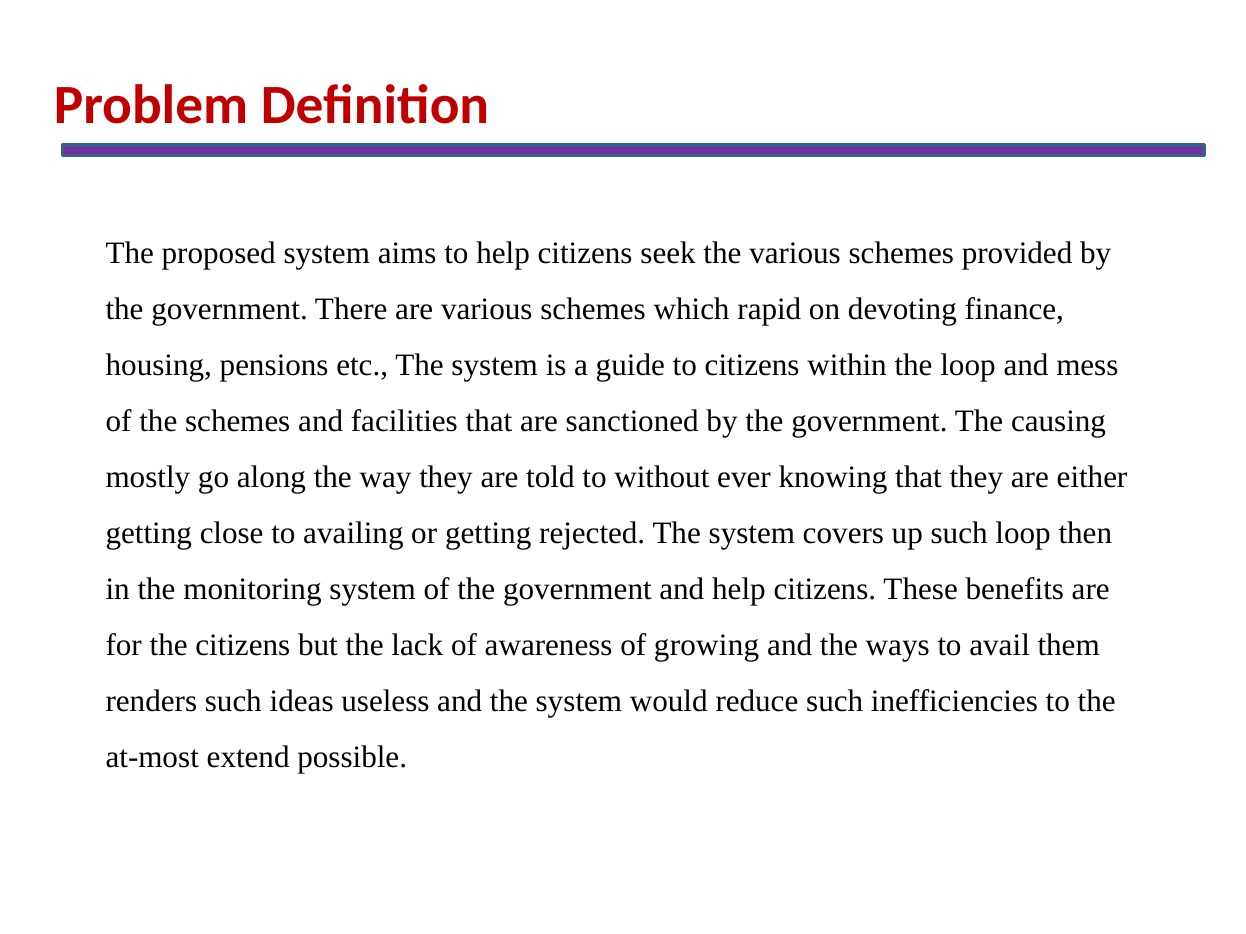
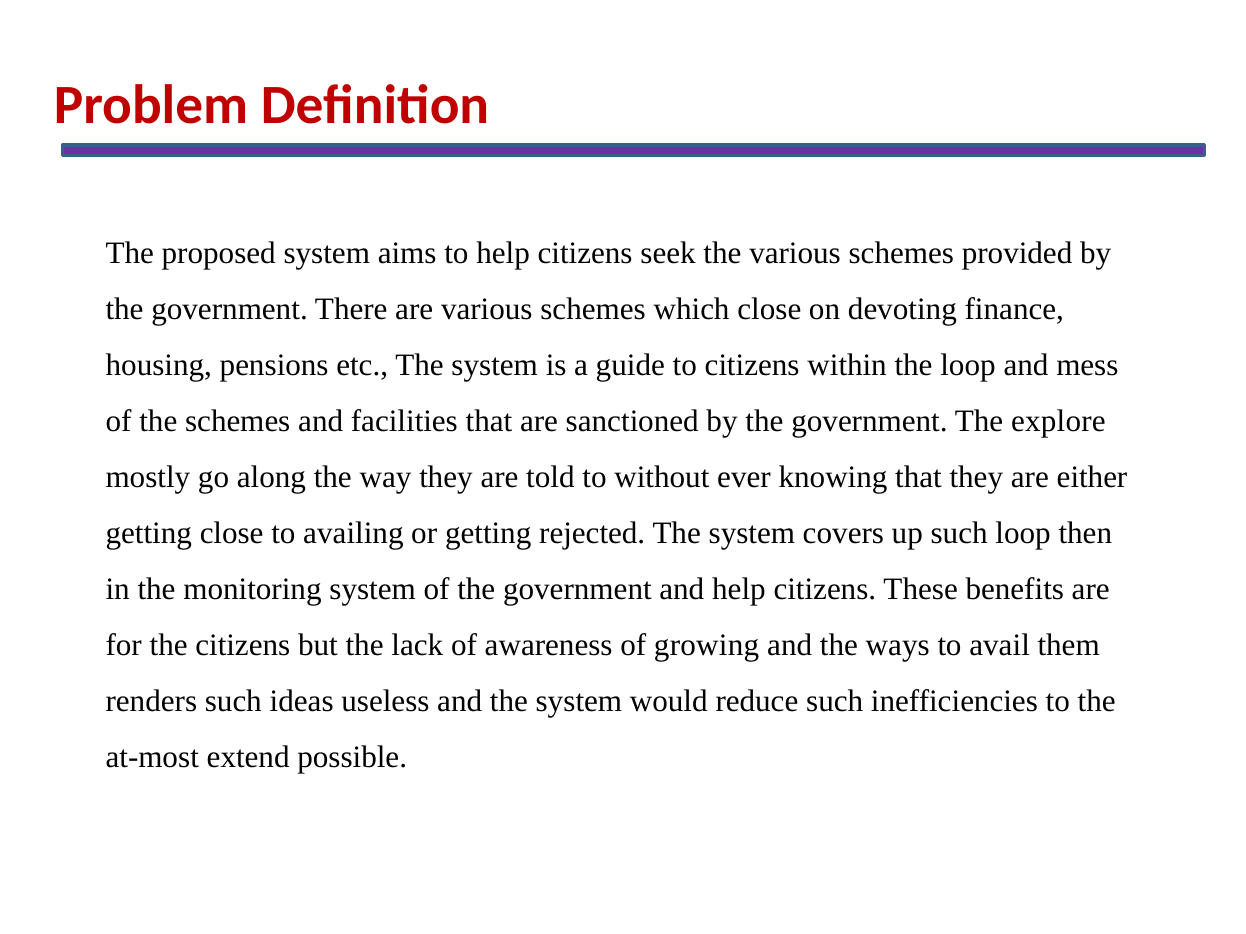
which rapid: rapid -> close (769, 309)
causing: causing -> explore (1058, 422)
